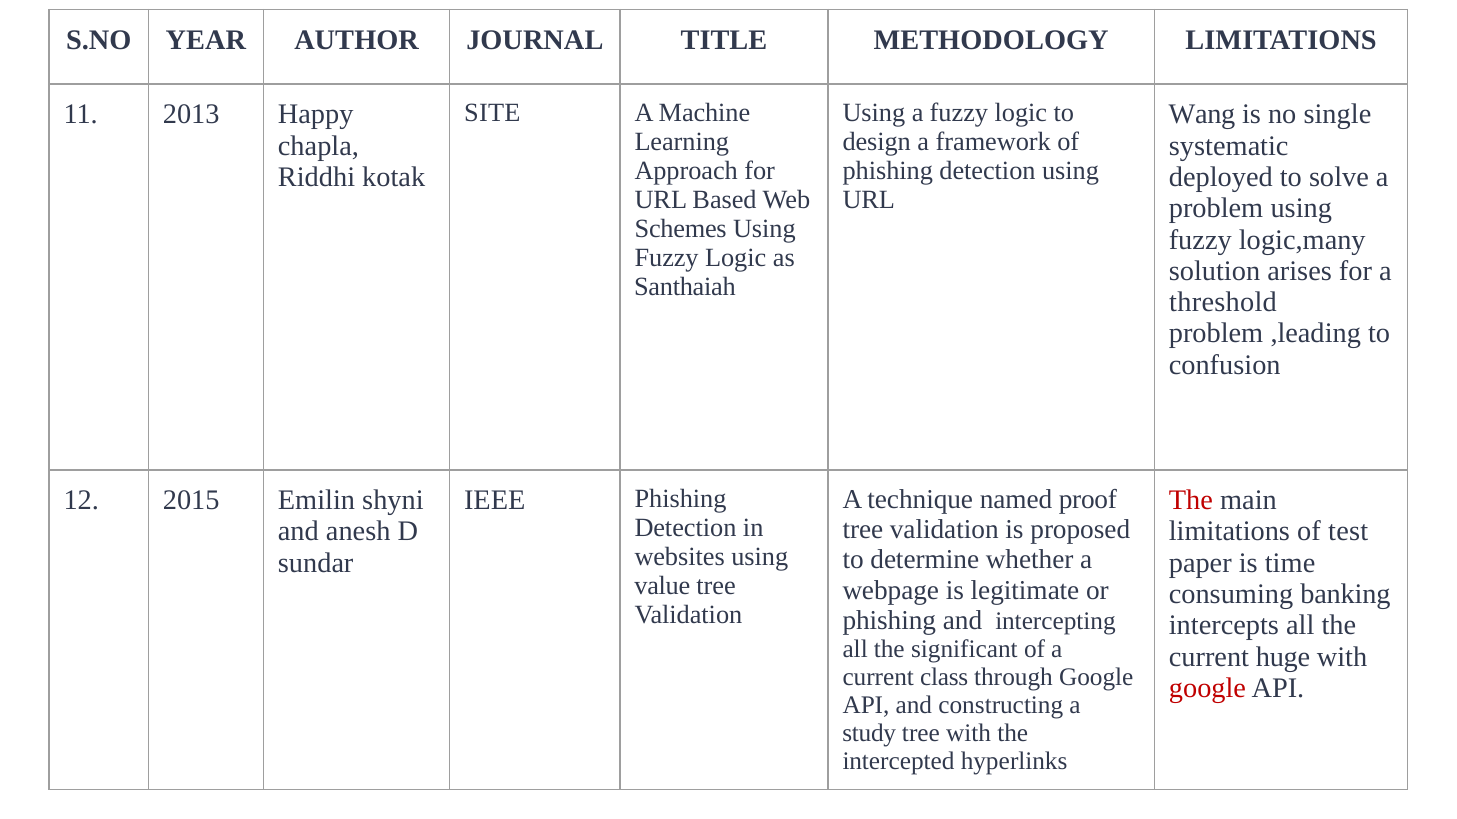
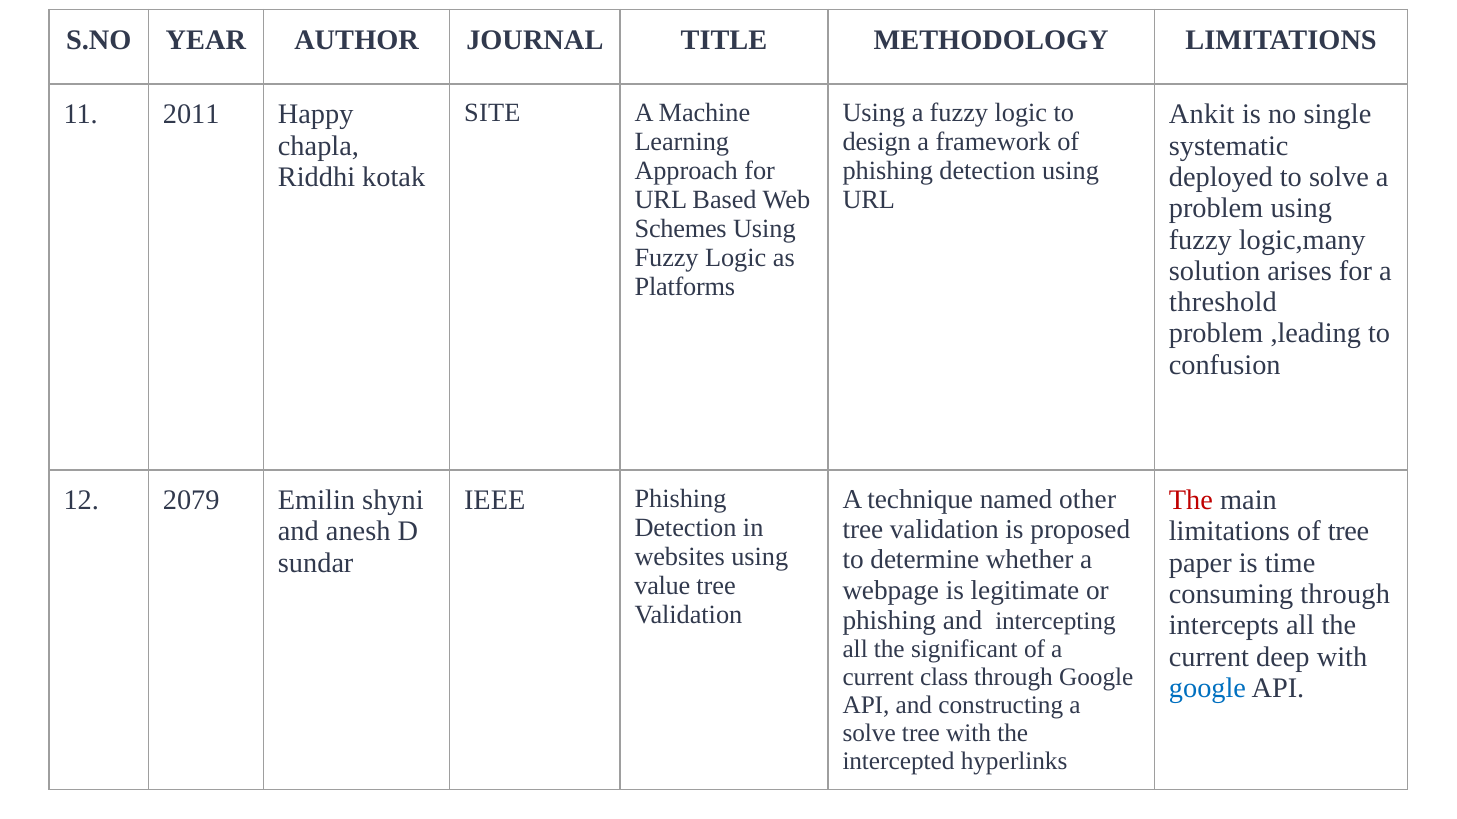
2013: 2013 -> 2011 (191, 115)
Wang: Wang -> Ankit (1202, 115)
Santhaiah: Santhaiah -> Platforms (685, 287)
proof: proof -> other (1088, 500)
2015: 2015 -> 2079 (191, 501)
of test: test -> tree (1349, 532)
consuming banking: banking -> through (1345, 595)
huge: huge -> deep (1283, 657)
google colour: red -> blue (1207, 689)
study: study -> solve (869, 733)
